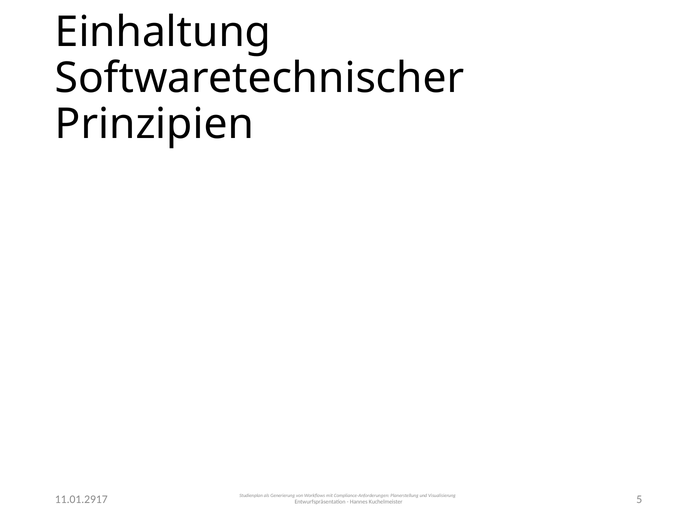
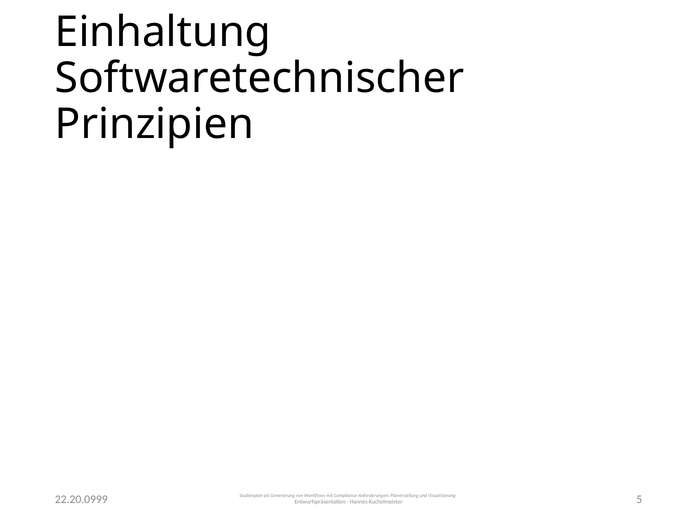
11.01.2917: 11.01.2917 -> 22.20.0999 (81, 499)
